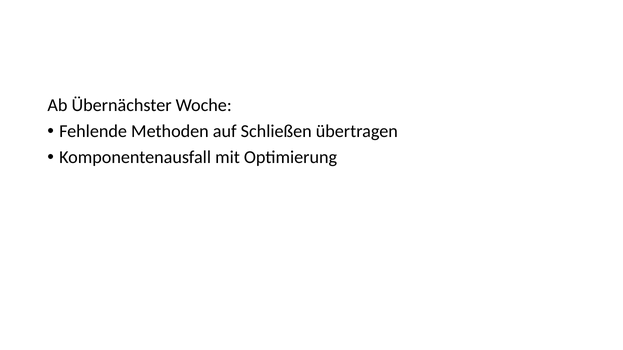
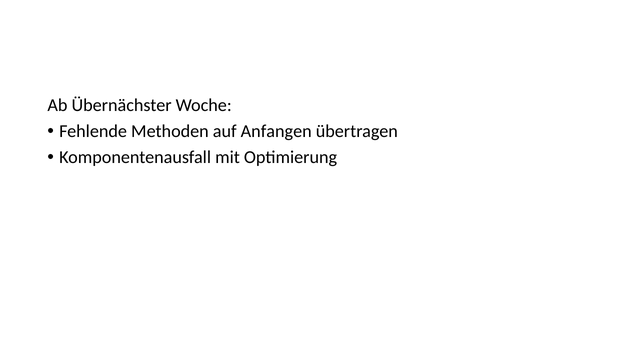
Schließen: Schließen -> Anfangen (276, 131)
